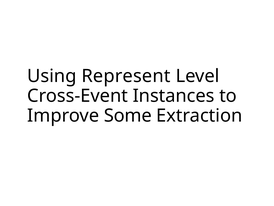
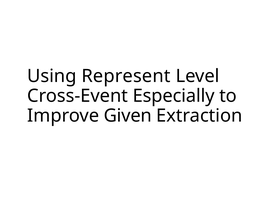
Instances: Instances -> Especially (174, 96)
Some: Some -> Given (128, 115)
